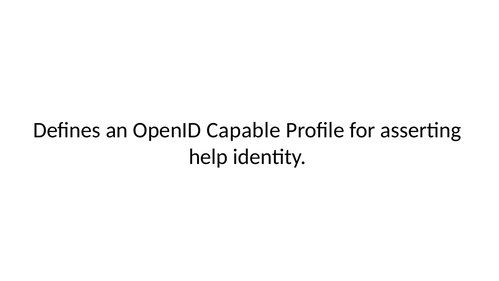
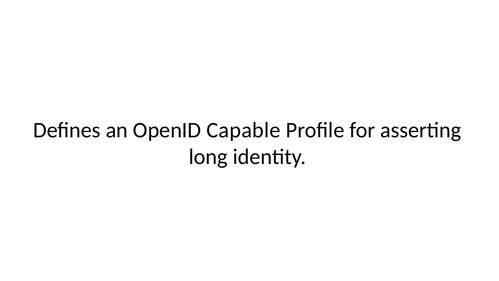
help: help -> long (208, 157)
